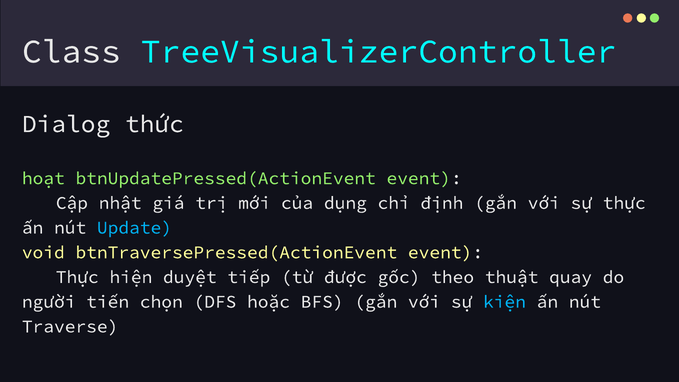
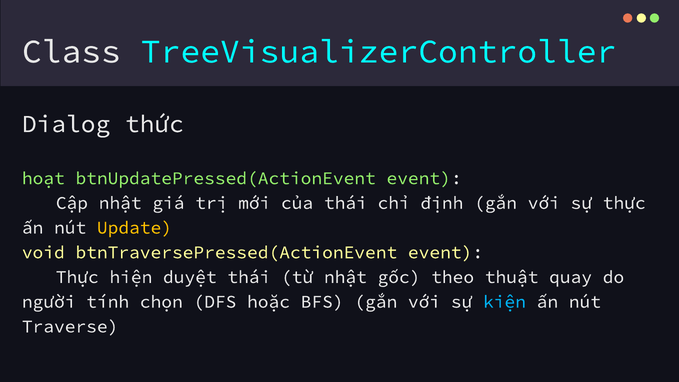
của dụng: dụng -> thái (345, 203)
Update colour: light blue -> yellow (134, 228)
duyệt tiếp: tiếp -> thái (249, 277)
từ được: được -> nhật (345, 277)
tiến: tiến -> tính (108, 302)
